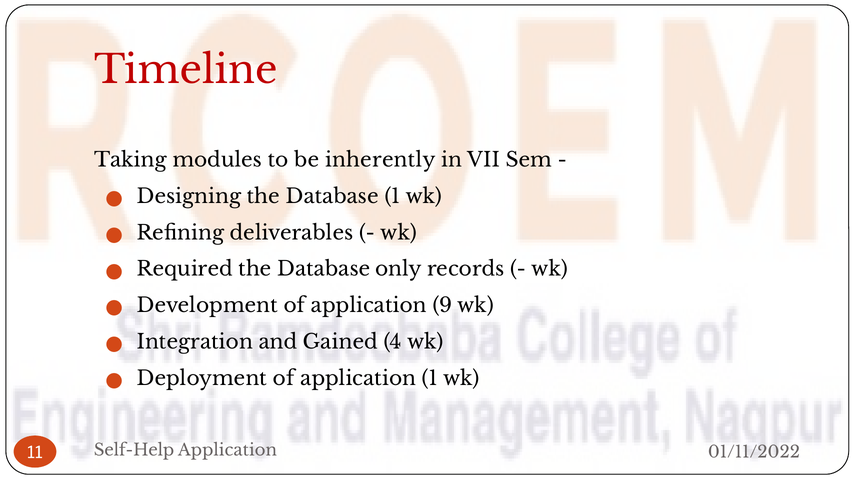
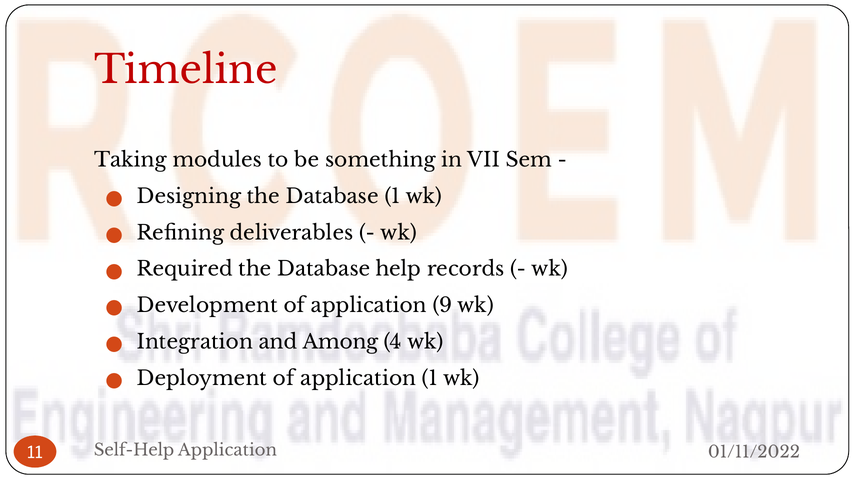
inherently: inherently -> something (380, 160)
only: only -> help (398, 269)
Gained: Gained -> Among (341, 342)
